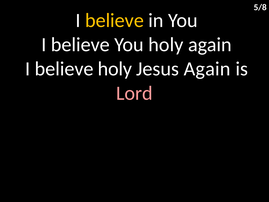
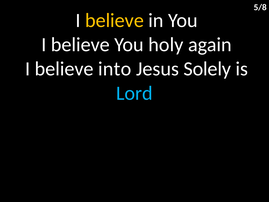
believe holy: holy -> into (115, 69)
Jesus Again: Again -> Solely (207, 69)
Lord colour: pink -> light blue (134, 93)
